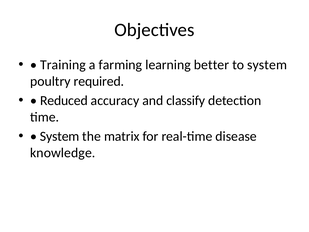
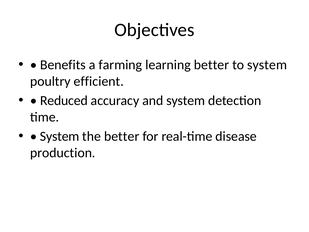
Training: Training -> Benefits (63, 65)
required: required -> efficient (99, 81)
and classify: classify -> system (186, 101)
the matrix: matrix -> better (122, 136)
knowledge: knowledge -> production (63, 153)
